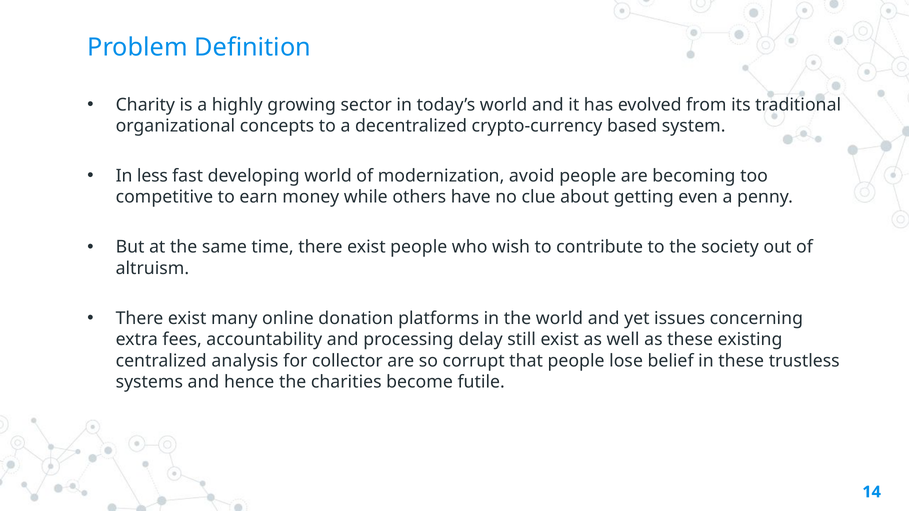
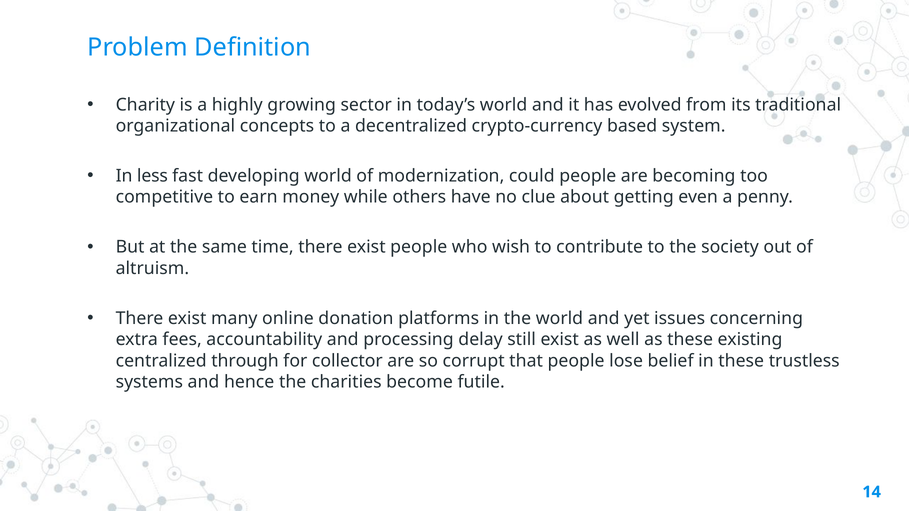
avoid: avoid -> could (532, 176)
analysis: analysis -> through (245, 361)
